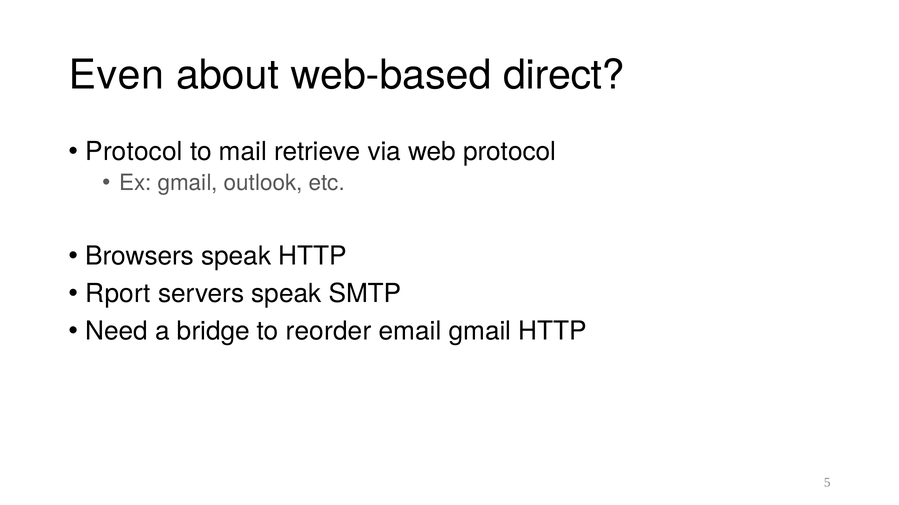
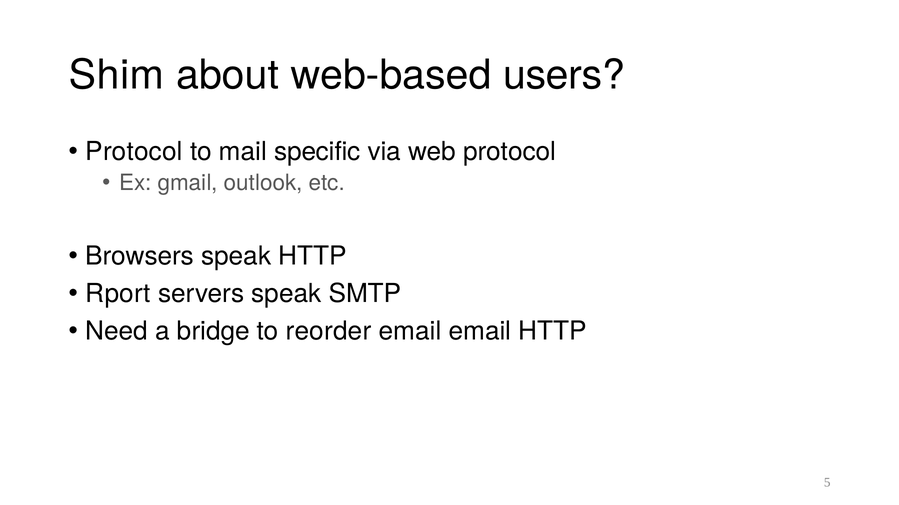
Even: Even -> Shim (116, 76)
direct: direct -> users (564, 76)
retrieve: retrieve -> specific (317, 152)
email gmail: gmail -> email (480, 332)
